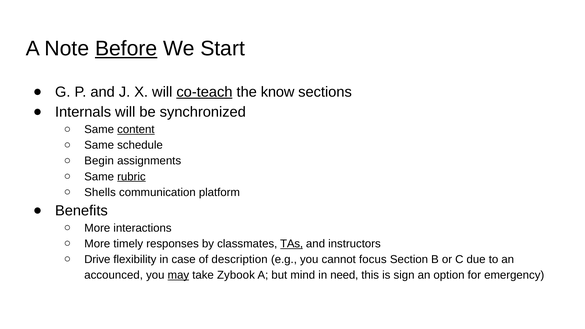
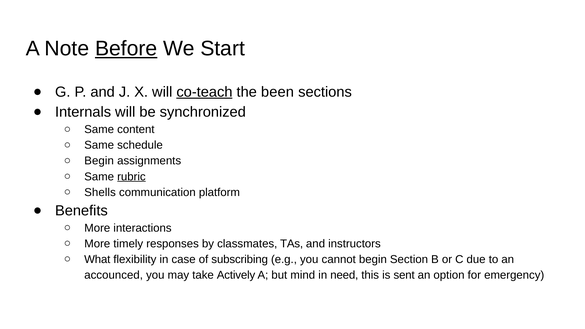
know: know -> been (277, 92)
content underline: present -> none (136, 130)
TAs underline: present -> none (292, 244)
Drive: Drive -> What (97, 260)
description: description -> subscribing (240, 260)
cannot focus: focus -> begin (373, 260)
may underline: present -> none (178, 275)
Zybook: Zybook -> Actively (236, 275)
sign: sign -> sent (404, 275)
